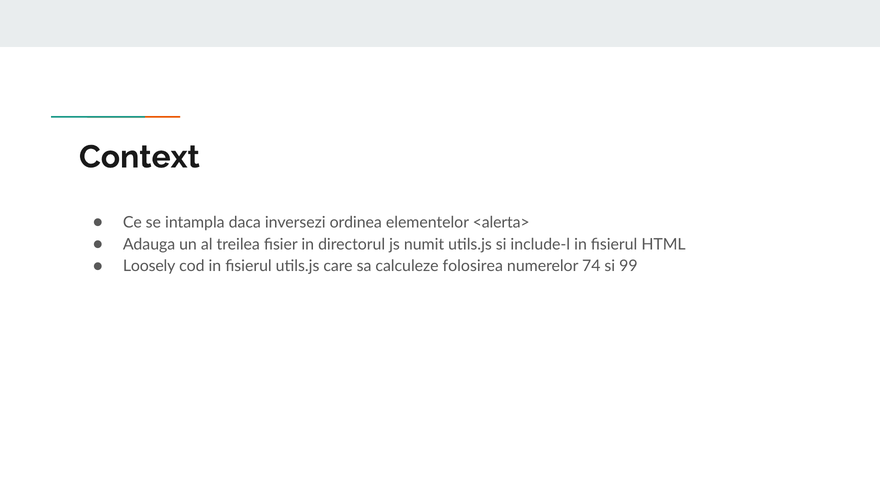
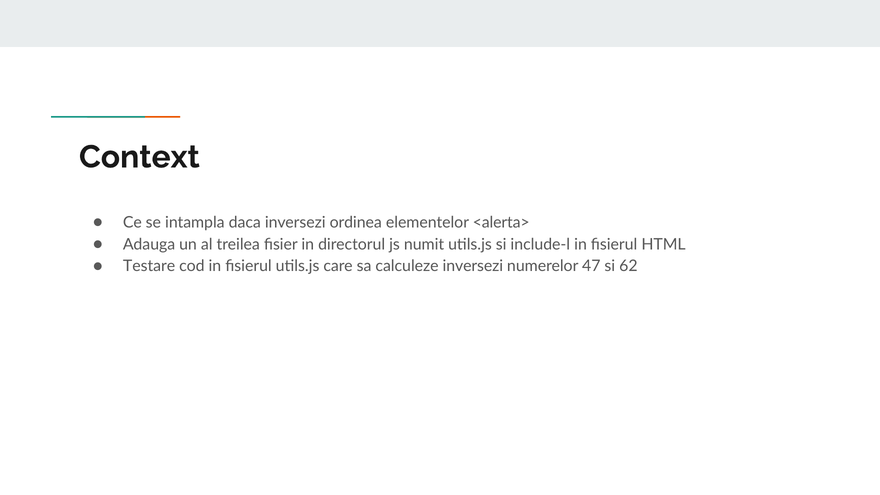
Loosely: Loosely -> Testare (149, 266)
calculeze folosirea: folosirea -> inversezi (473, 266)
74: 74 -> 47 (591, 266)
99: 99 -> 62 (628, 266)
